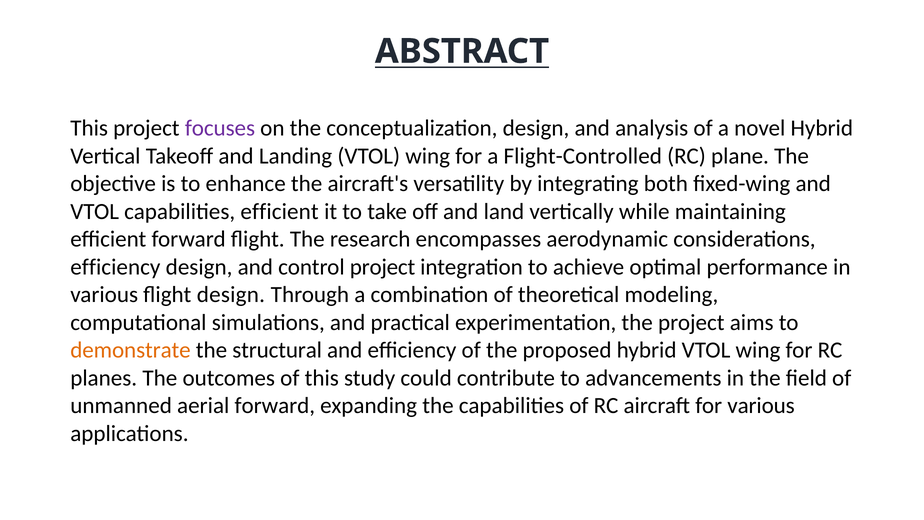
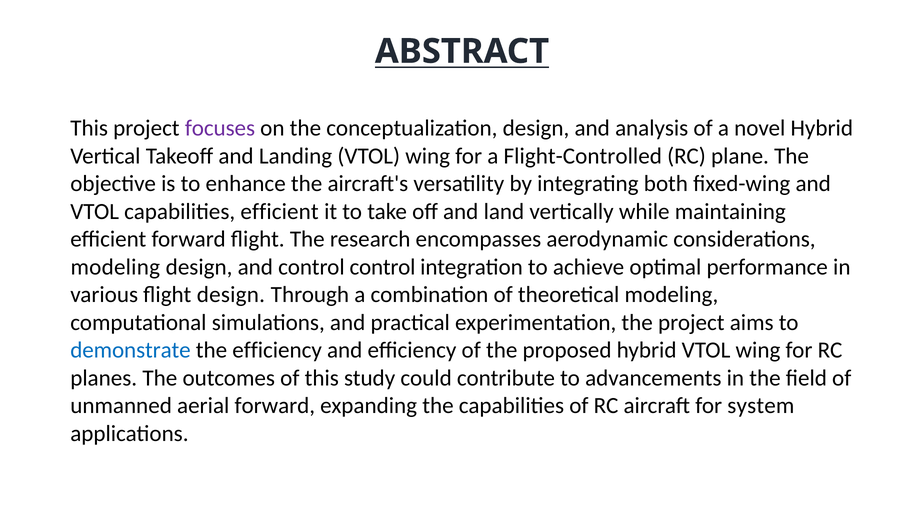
efficiency: efficiency -> modeling (115, 267)
control project: project -> control (383, 267)
demonstrate colour: orange -> blue (131, 350)
the structural: structural -> efficiency (277, 350)
for various: various -> system (761, 405)
